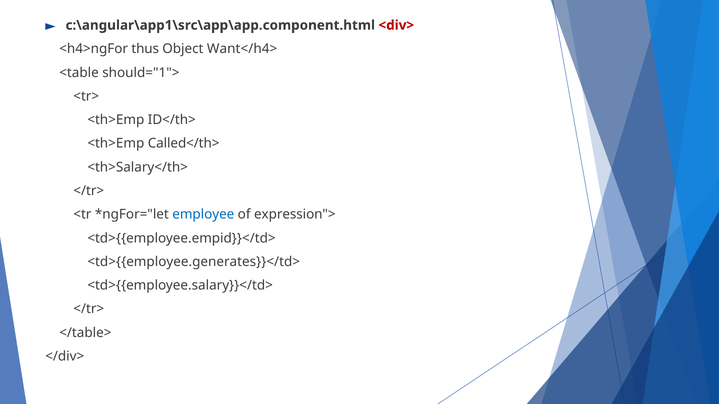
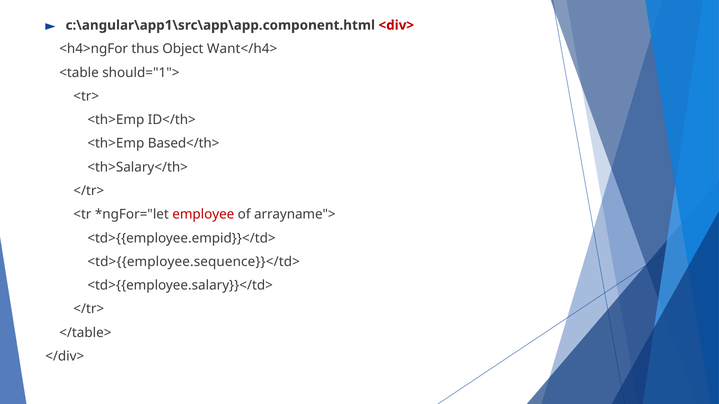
Called</th>: Called</th> -> Based</th> (184, 144)
employee colour: blue -> red (203, 215)
expression">: expression"> -> arrayname"> (295, 215)
<td>{{employee.generates}}</td>: <td>{{employee.generates}}</td> -> <td>{{employee.sequence}}</td> (194, 262)
